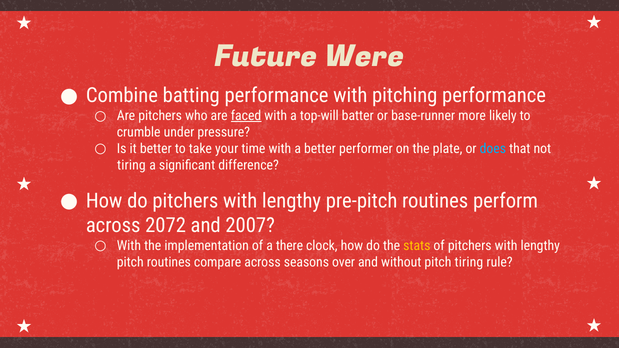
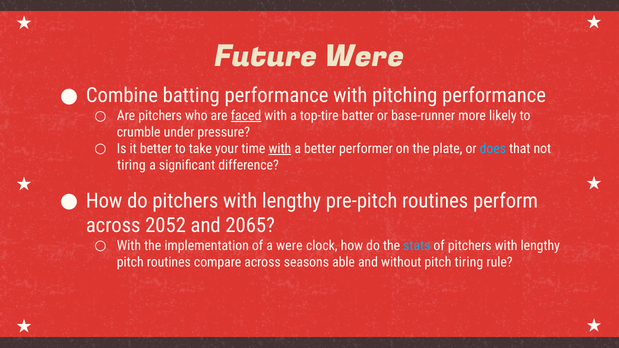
top-will: top-will -> top-tire (319, 116)
with underline: none -> present (280, 149)
2072: 2072 -> 2052 (166, 226)
2007: 2007 -> 2065 (250, 226)
a there: there -> were (289, 246)
stats colour: yellow -> light blue (417, 246)
over: over -> able (344, 262)
